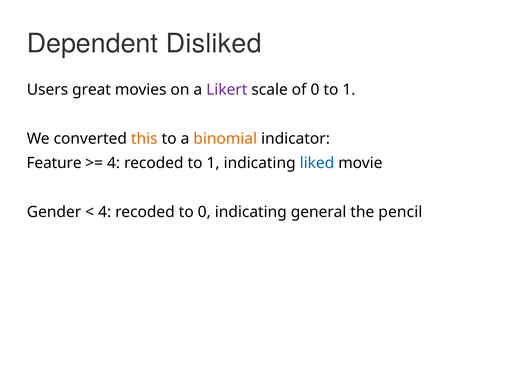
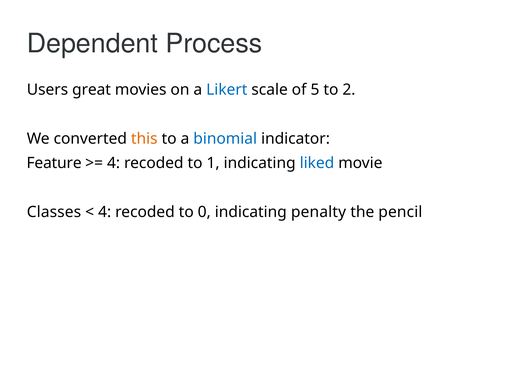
Disliked: Disliked -> Process (214, 44)
Likert colour: purple -> blue (227, 90)
of 0: 0 -> 5 (315, 90)
1: 1 -> 2 (349, 90)
binomial colour: orange -> blue (225, 139)
Gender: Gender -> Classes (54, 212)
general: general -> penalty (319, 212)
